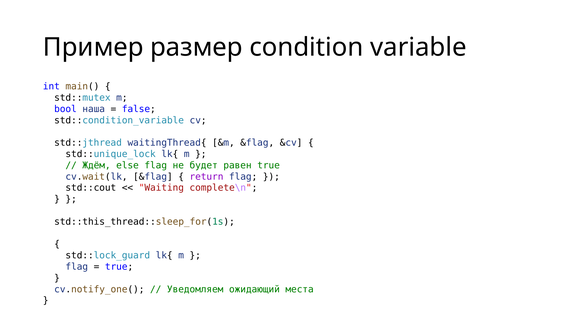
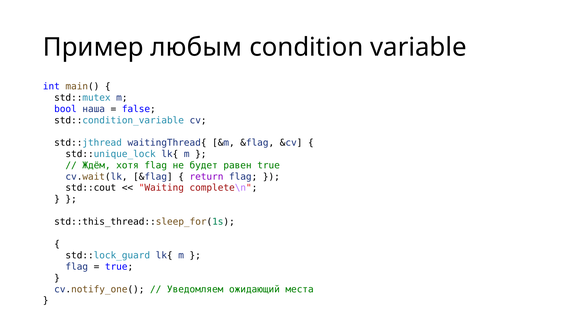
размер: размер -> любым (196, 47)
else: else -> хотя (128, 165)
